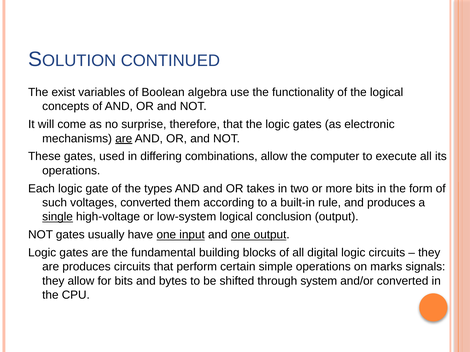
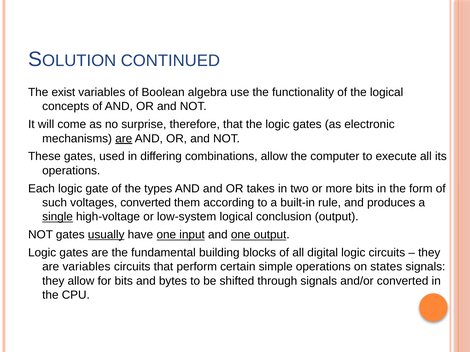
usually underline: none -> present (106, 235)
are produces: produces -> variables (86, 267)
marks: marks -> states (386, 267)
through system: system -> signals (319, 281)
